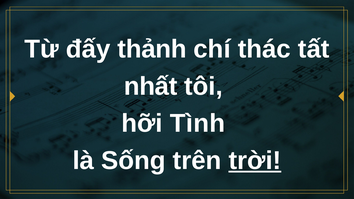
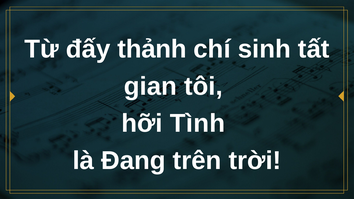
thác: thác -> sinh (264, 49)
nhất: nhất -> gian (150, 86)
Sống: Sống -> Đang (133, 161)
trời underline: present -> none (255, 161)
